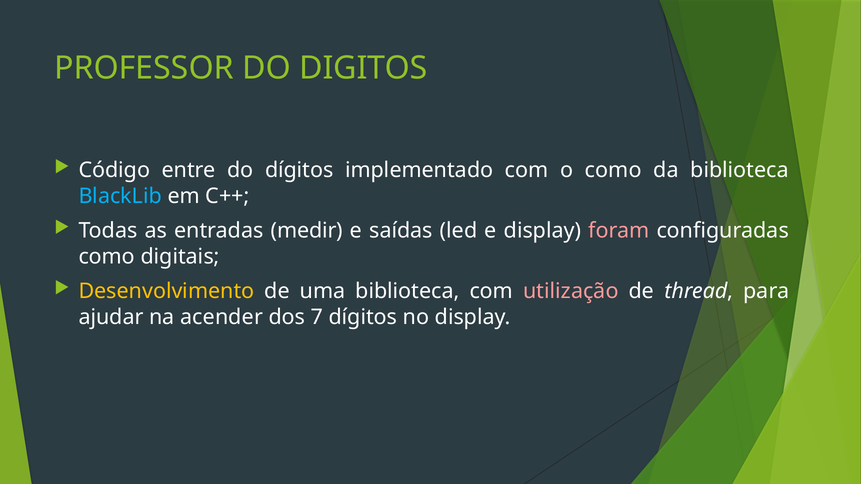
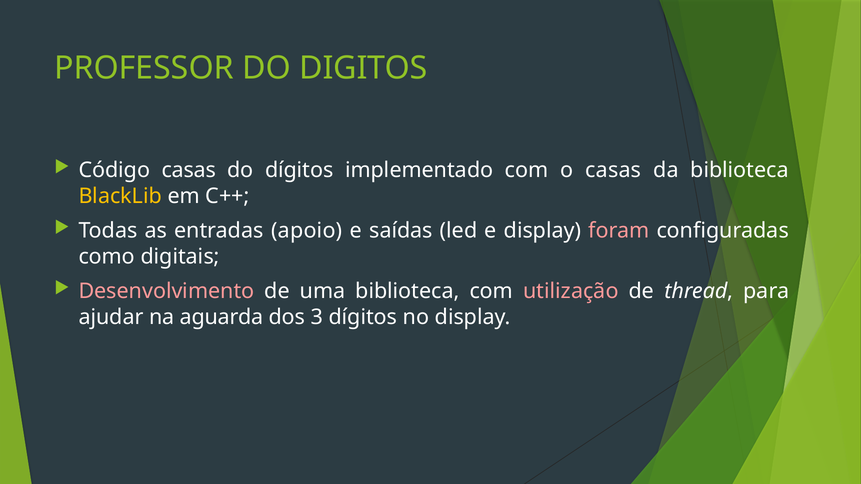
Código entre: entre -> casas (189, 170)
o como: como -> casas (613, 170)
BlackLib colour: light blue -> yellow (120, 196)
medir: medir -> apoio (307, 231)
Desenvolvimento colour: yellow -> pink (166, 292)
acender: acender -> aguarda (222, 317)
7: 7 -> 3 (317, 317)
